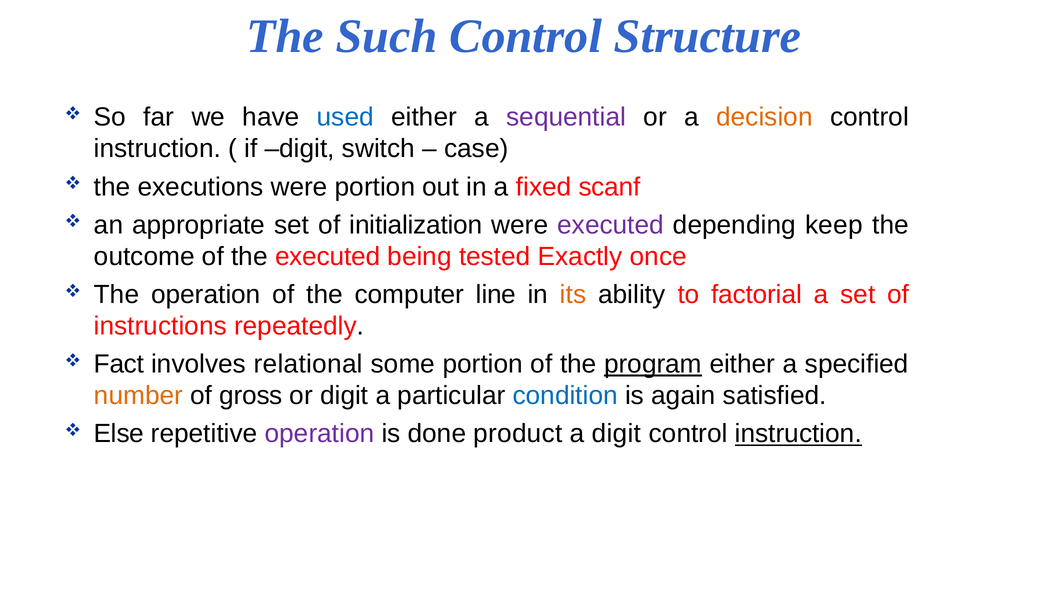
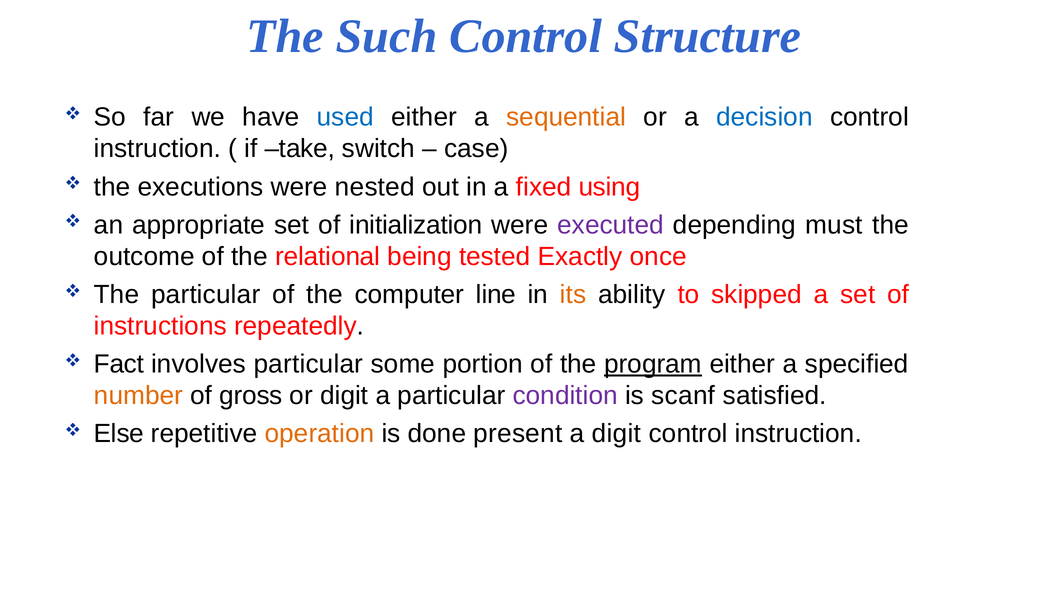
sequential colour: purple -> orange (566, 117)
decision colour: orange -> blue (764, 117)
if digit: digit -> take (300, 149)
were portion: portion -> nested (375, 187)
scanf: scanf -> using (609, 187)
keep: keep -> must (834, 225)
the executed: executed -> relational (328, 257)
The operation: operation -> particular (206, 295)
factorial: factorial -> skipped (757, 295)
involves relational: relational -> particular (308, 364)
condition colour: blue -> purple (565, 396)
again: again -> scanf (683, 396)
operation colour: purple -> orange (319, 434)
product: product -> present (518, 434)
instruction underline: present -> none (798, 434)
